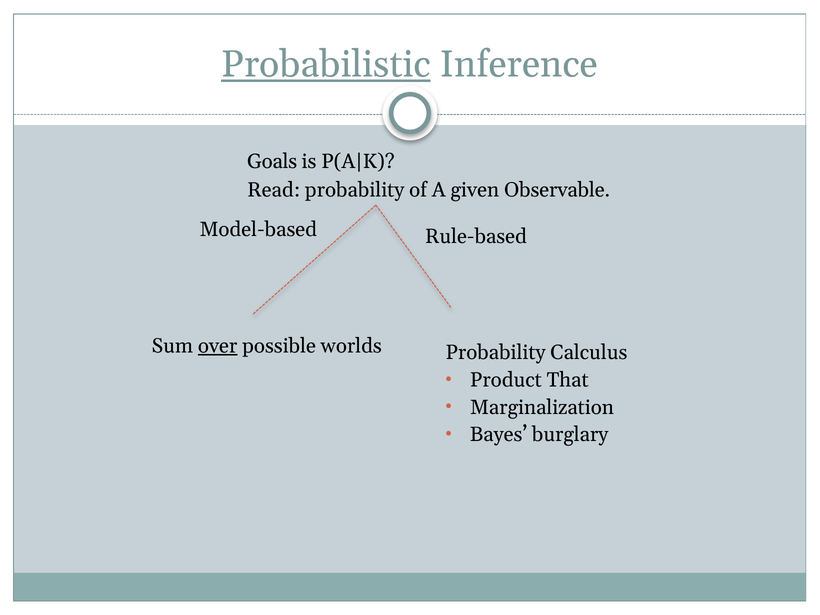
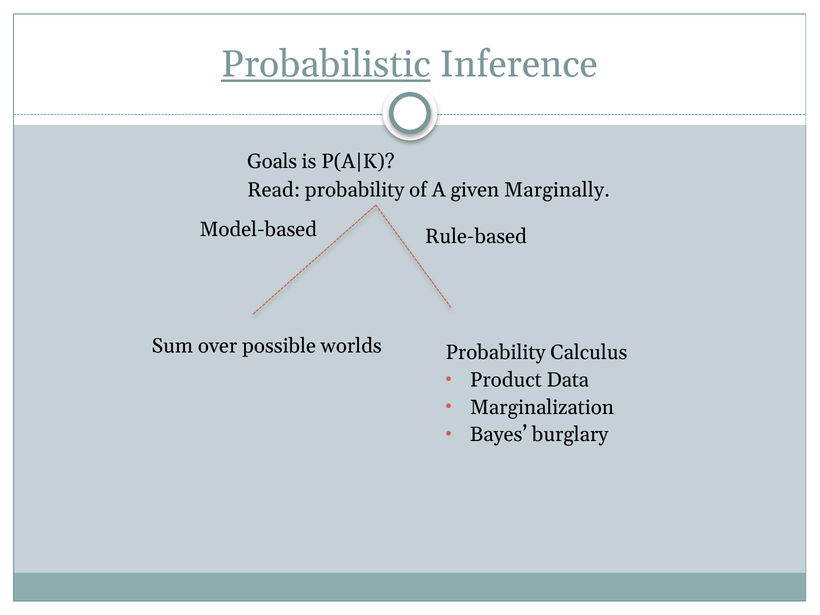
Observable: Observable -> Marginally (557, 190)
over underline: present -> none (218, 346)
That: That -> Data (568, 380)
